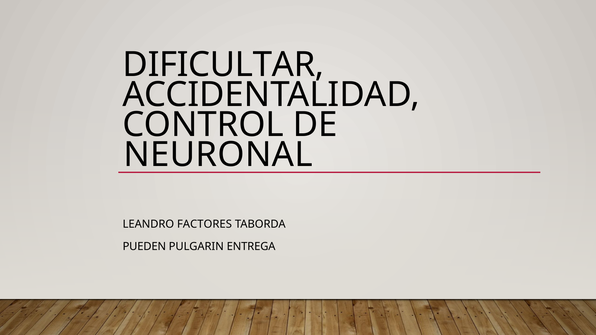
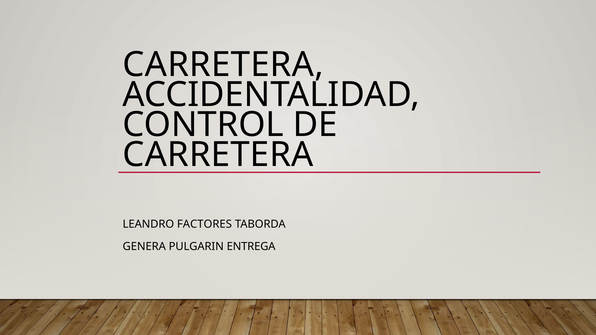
DIFICULTAR: DIFICULTAR -> CARRETERA (223, 65)
NEURONAL: NEURONAL -> CARRETERA (218, 155)
PUEDEN: PUEDEN -> GENERA (144, 247)
